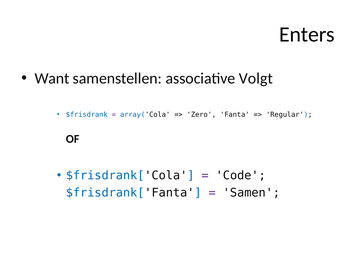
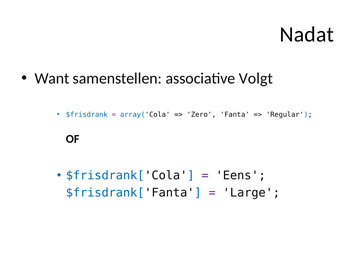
Enters: Enters -> Nadat (307, 34)
Code: Code -> Eens (241, 175)
Samen: Samen -> Large (251, 193)
